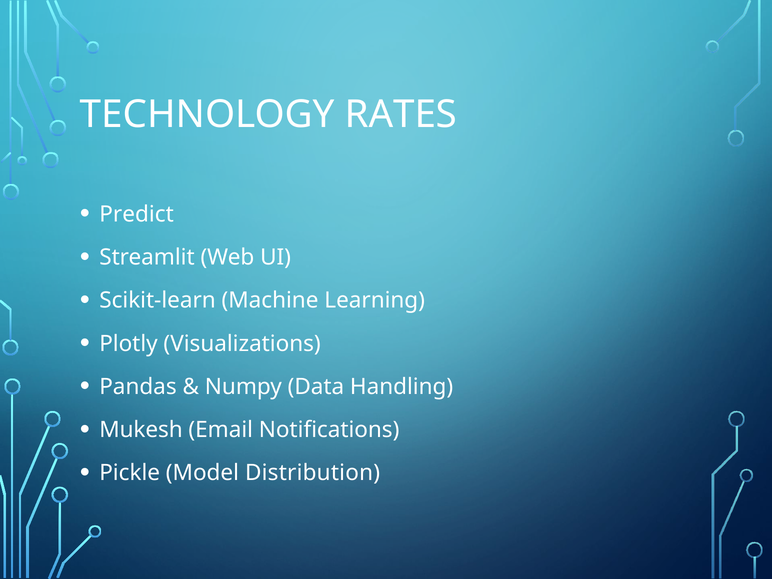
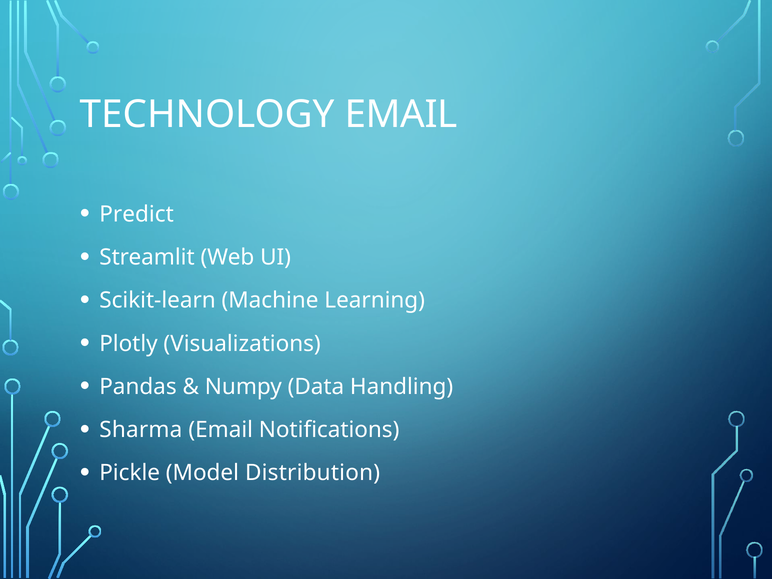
TECHNOLOGY RATES: RATES -> EMAIL (401, 114)
Mukesh: Mukesh -> Sharma (141, 430)
